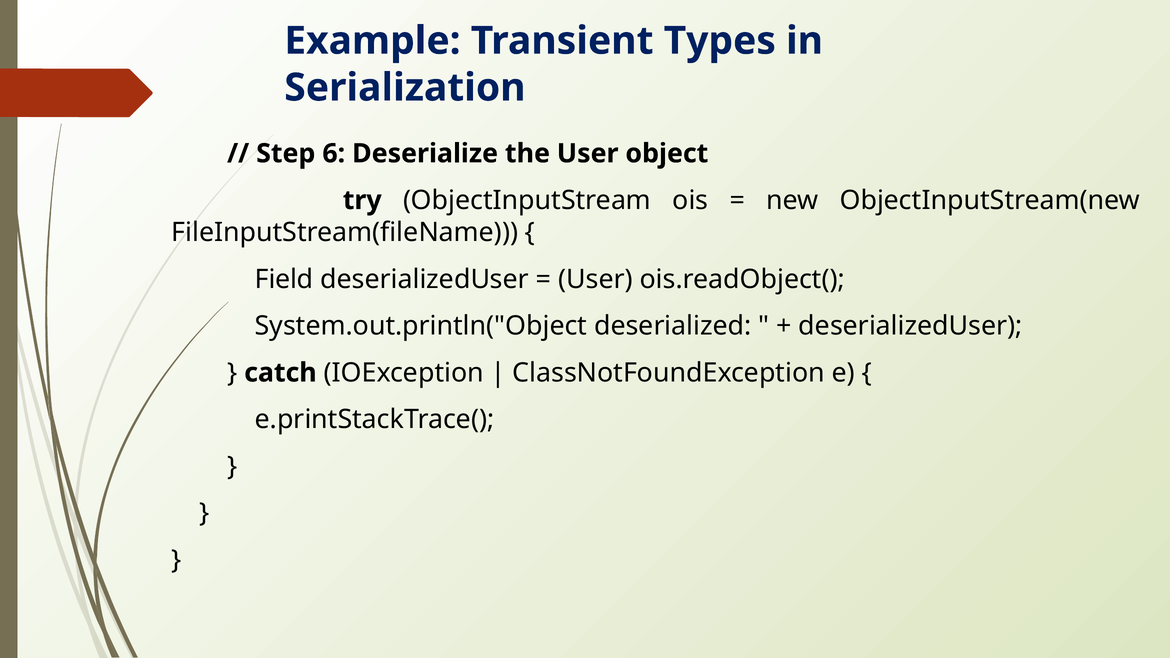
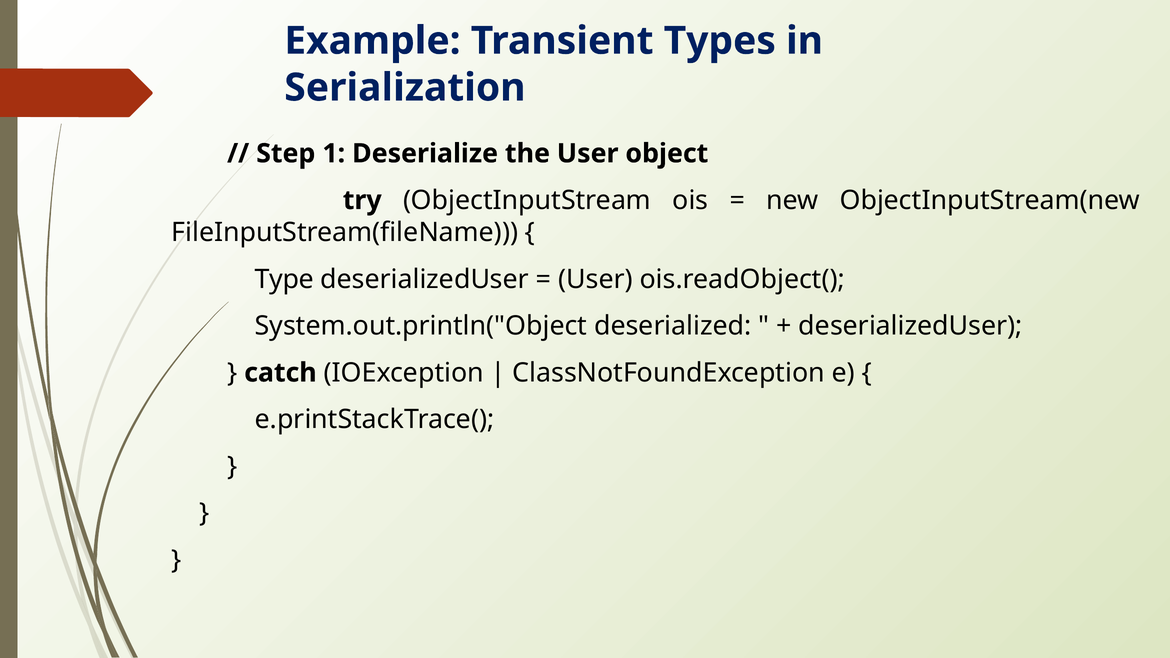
6: 6 -> 1 (334, 154)
Field: Field -> Type (284, 279)
